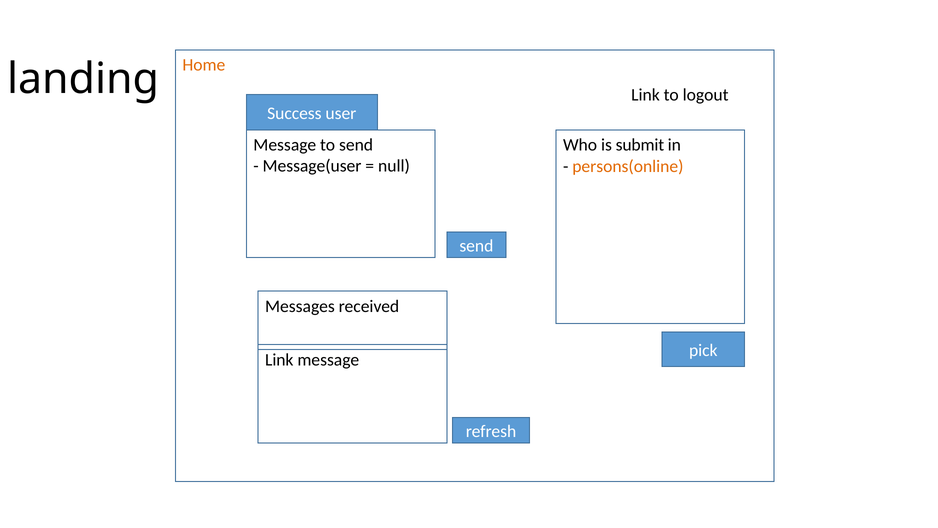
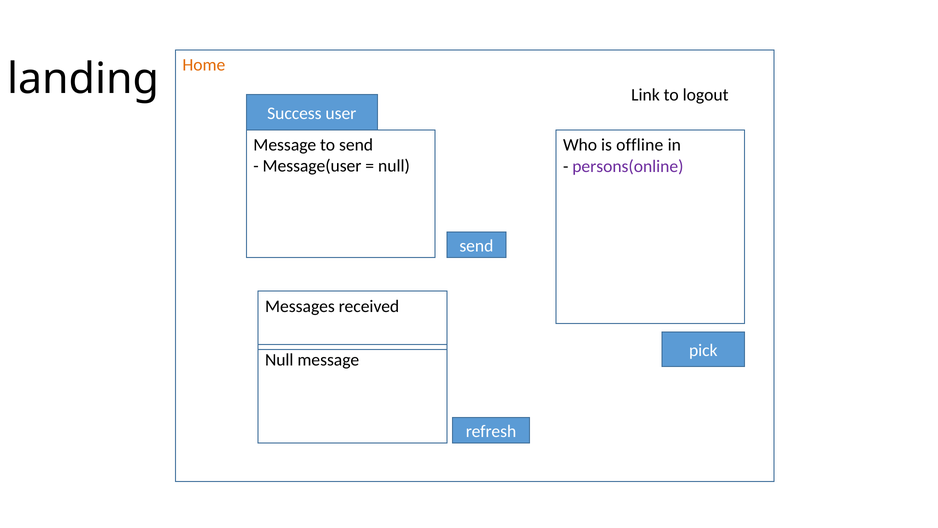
submit: submit -> offline (640, 145)
persons(online colour: orange -> purple (628, 166)
Link: Link -> Null (279, 360)
